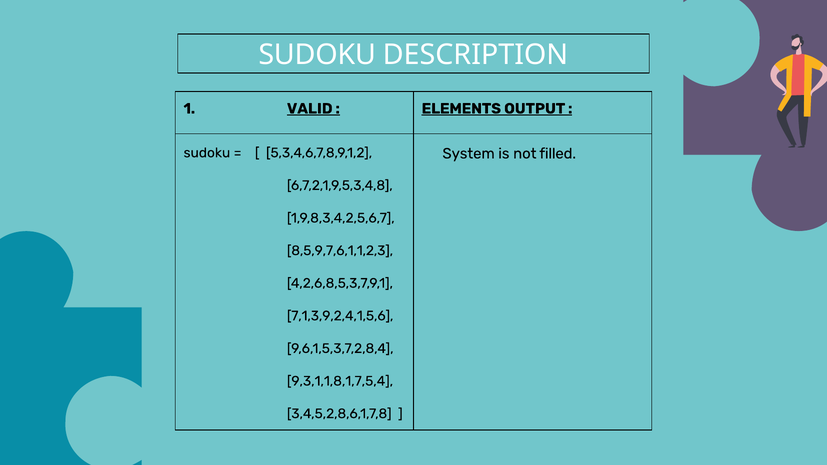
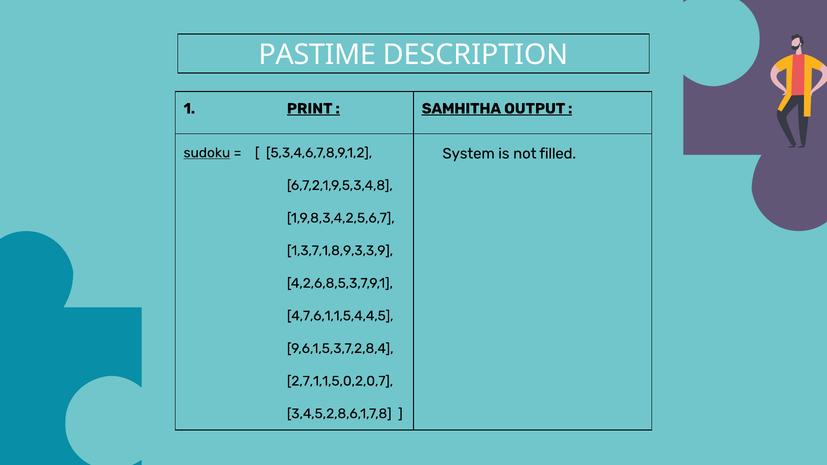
SUDOKU: SUDOKU -> PASTIME (317, 55)
VALID: VALID -> PRINT (310, 109)
ELEMENTS: ELEMENTS -> SAMHITHA (461, 109)
sudoku underline: none -> present (207, 153)
8,5,9,7,6,1,1,2,3: 8,5,9,7,6,1,1,2,3 -> 1,3,7,1,8,9,3,3,9 (340, 251)
7,1,3,9,2,4,1,5,6: 7,1,3,9,2,4,1,5,6 -> 4,7,6,1,1,5,4,4,5 (340, 316)
9,3,1,1,8,1,7,5,4: 9,3,1,1,8,1,7,5,4 -> 2,7,1,1,5,0,2,0,7 (340, 381)
